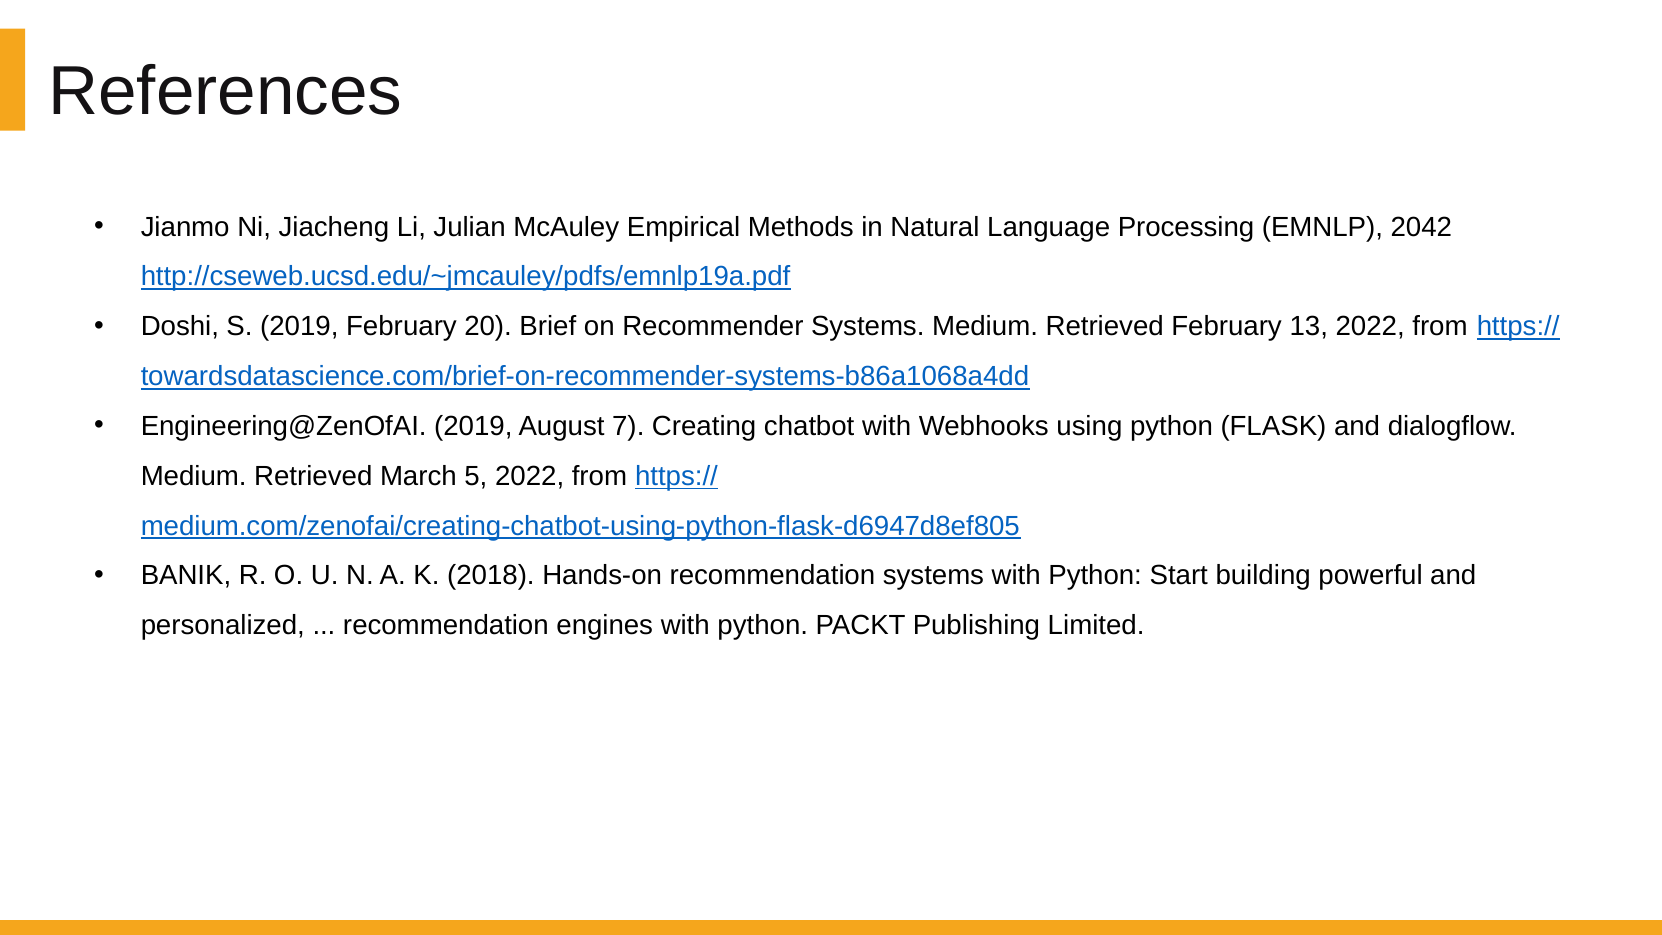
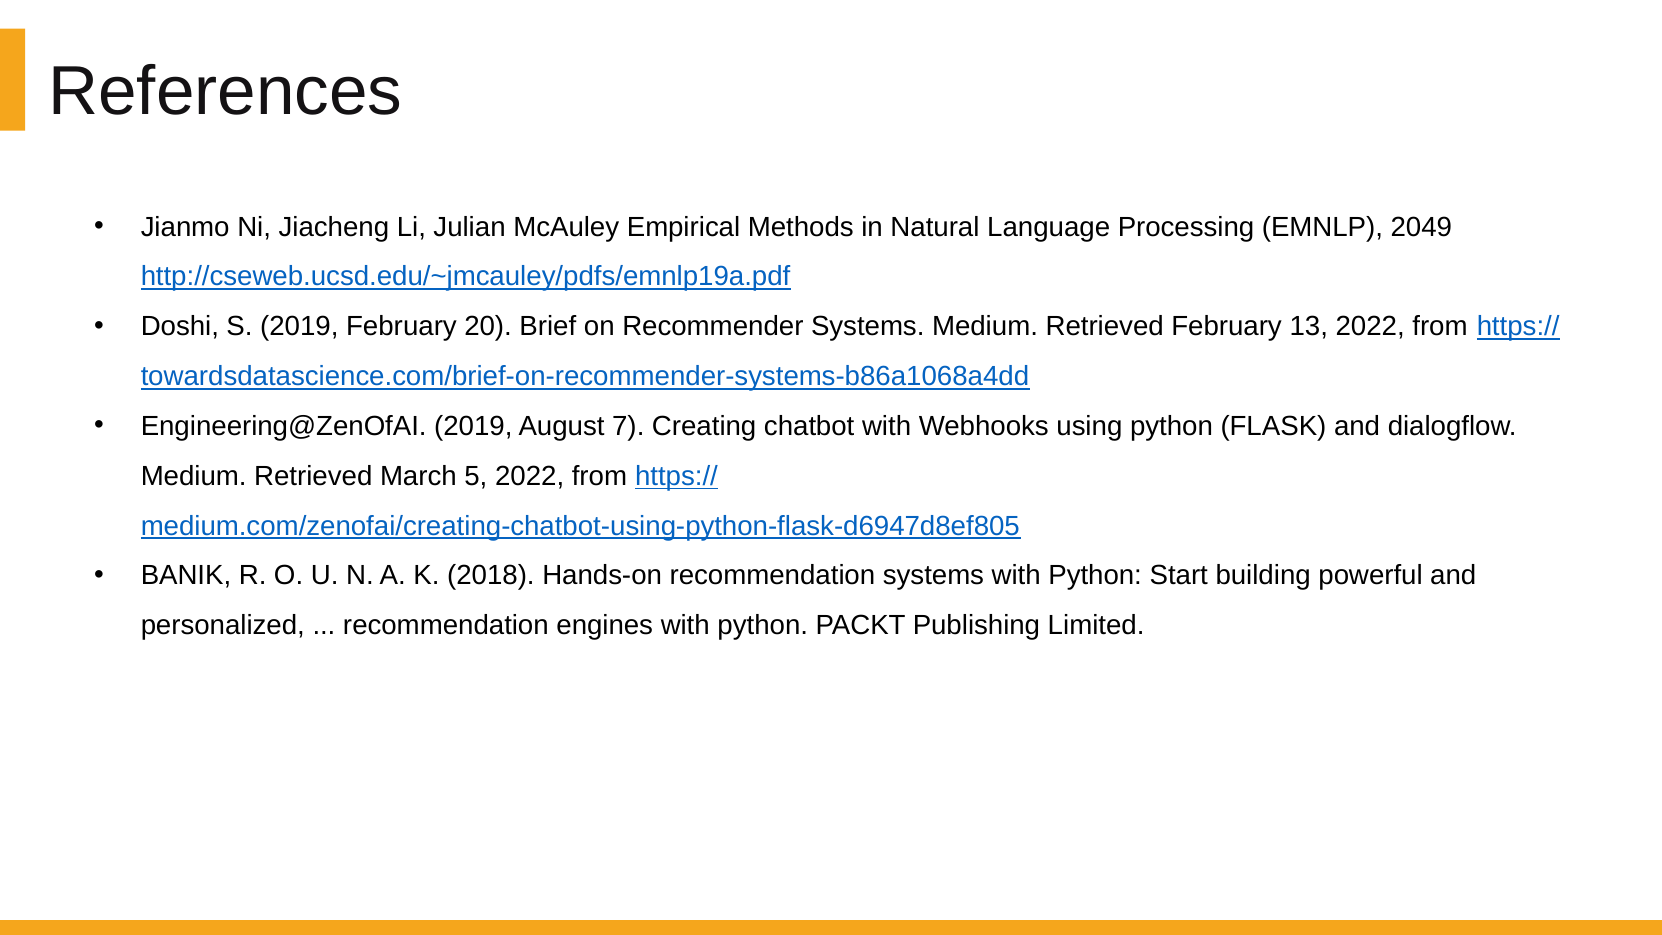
2042: 2042 -> 2049 (1421, 227)
